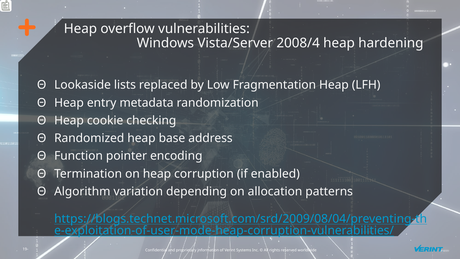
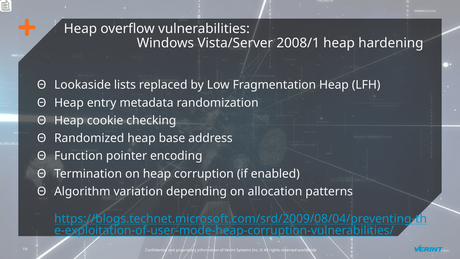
2008/4: 2008/4 -> 2008/1 (298, 43)
